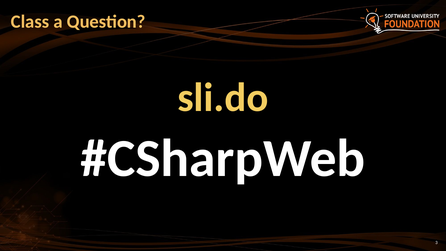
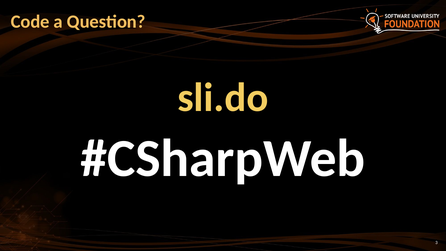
Class: Class -> Code (30, 22)
